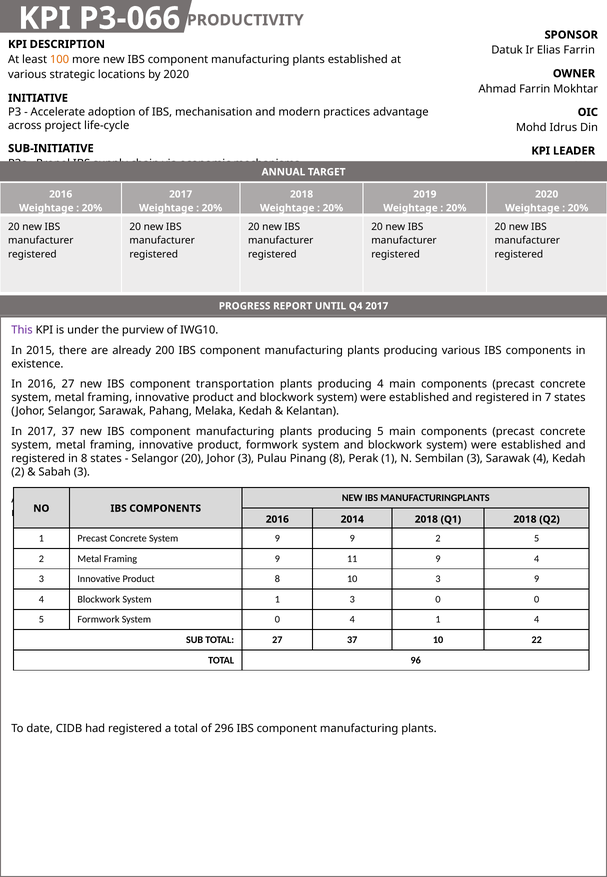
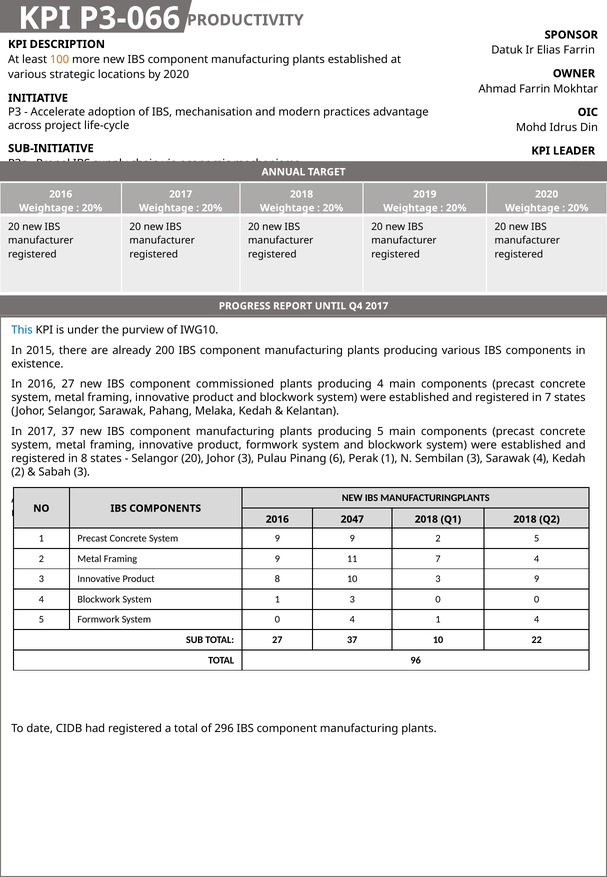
This colour: purple -> blue (22, 330)
transportation: transportation -> commissioned (235, 384)
Pinang 8: 8 -> 6 (337, 458)
2014: 2014 -> 2047 (352, 519)
11 9: 9 -> 7 (438, 559)
